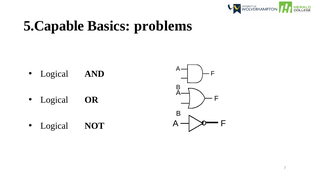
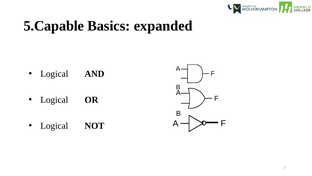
problems: problems -> expanded (163, 26)
